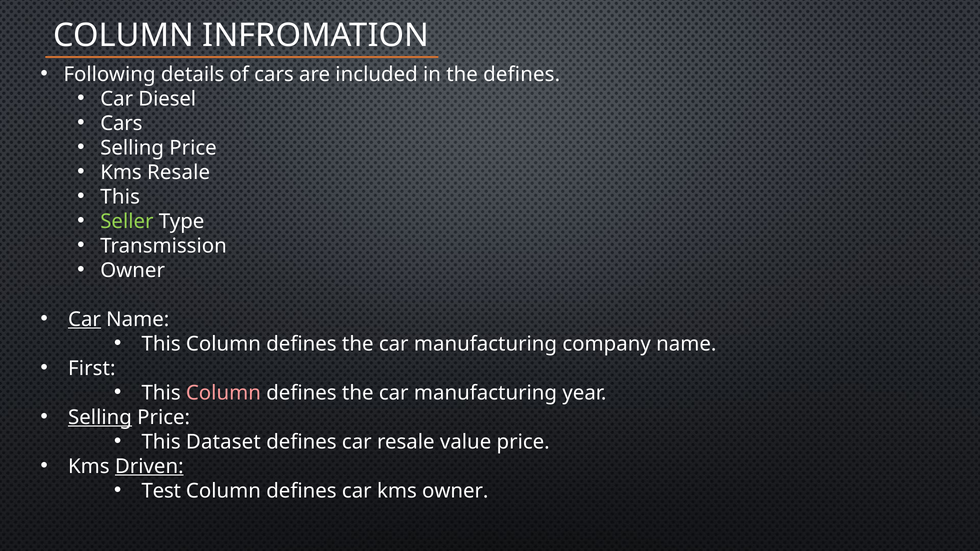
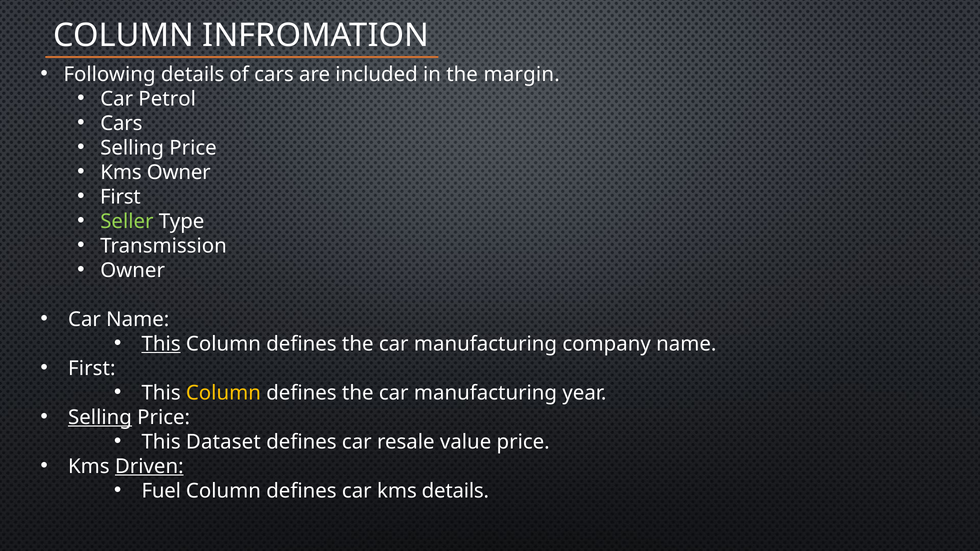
the defines: defines -> margin (522, 74)
Diesel: Diesel -> Petrol (167, 99)
Kms Resale: Resale -> Owner (179, 172)
This: This -> First (120, 197)
Car underline: present -> none (85, 319)
This underline: none -> present (161, 344)
Column colour: pink -> yellow (223, 393)
Test: Test -> Fuel (161, 491)
kms owner: owner -> details (455, 491)
